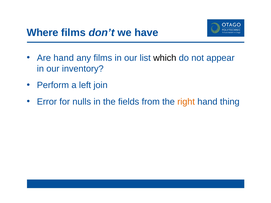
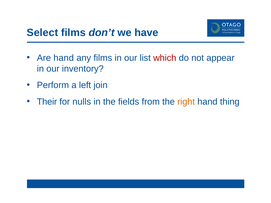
Where: Where -> Select (42, 33)
which colour: black -> red (165, 58)
Error: Error -> Their (47, 102)
